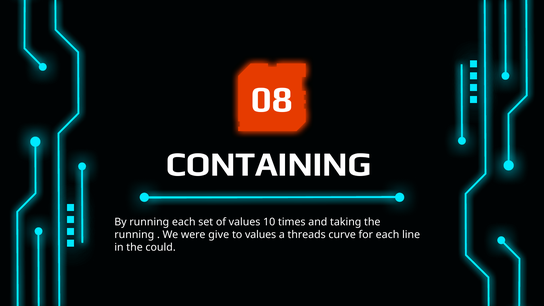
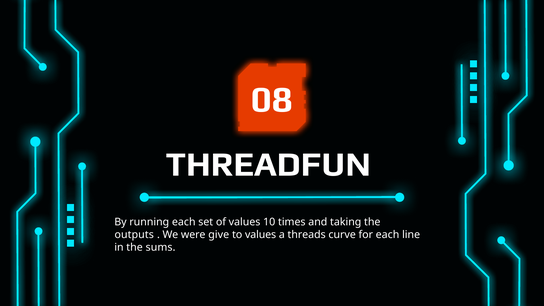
CONTAINING: CONTAINING -> THREADFUN (268, 165)
running: running -> outputs (134, 235)
could: could -> sums (161, 247)
